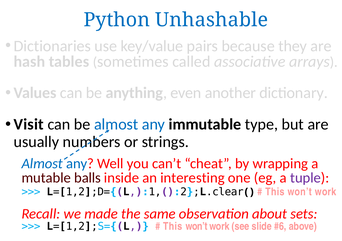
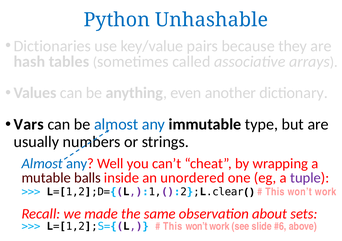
Visit: Visit -> Vars (29, 124)
interesting: interesting -> unordered (192, 178)
